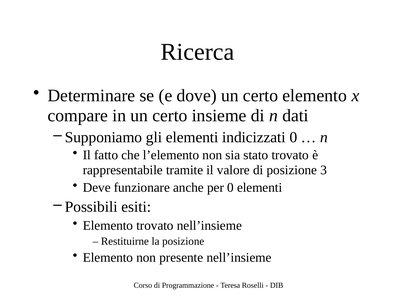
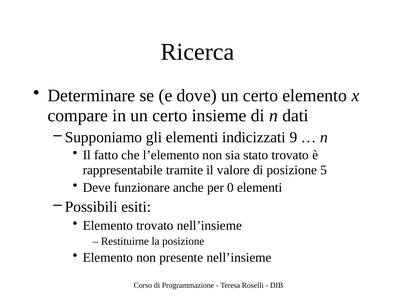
indicizzati 0: 0 -> 9 (293, 137)
3: 3 -> 5 (324, 170)
